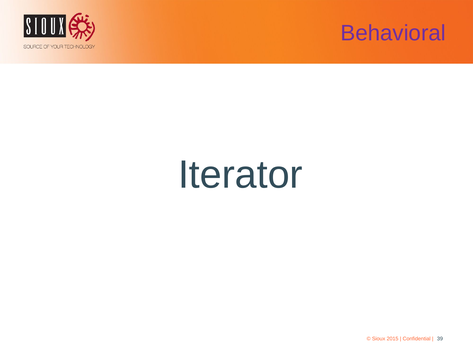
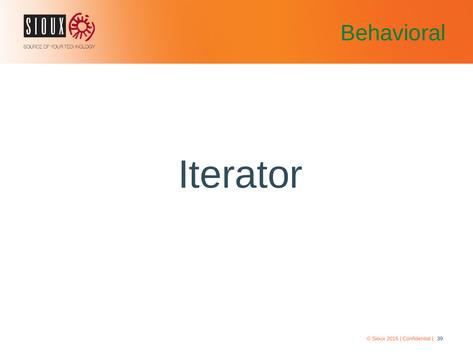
Behavioral colour: purple -> green (393, 33)
